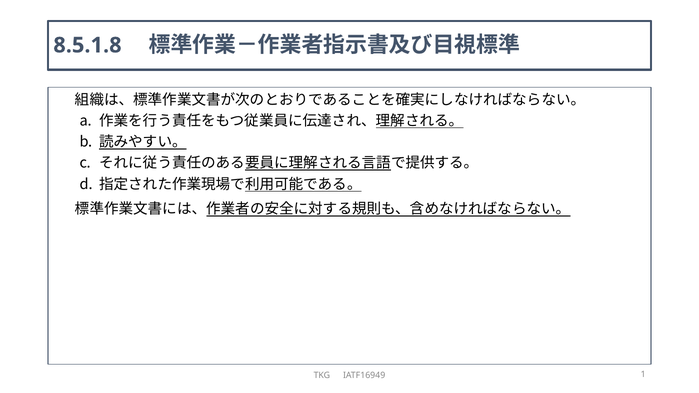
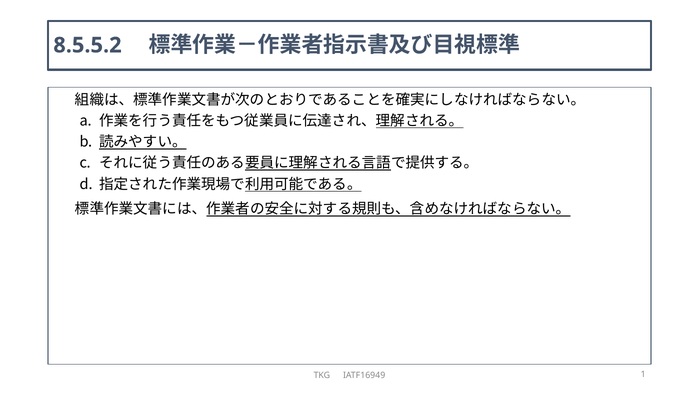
8.5.1.8: 8.5.1.8 -> 8.5.5.2 (87, 45)
